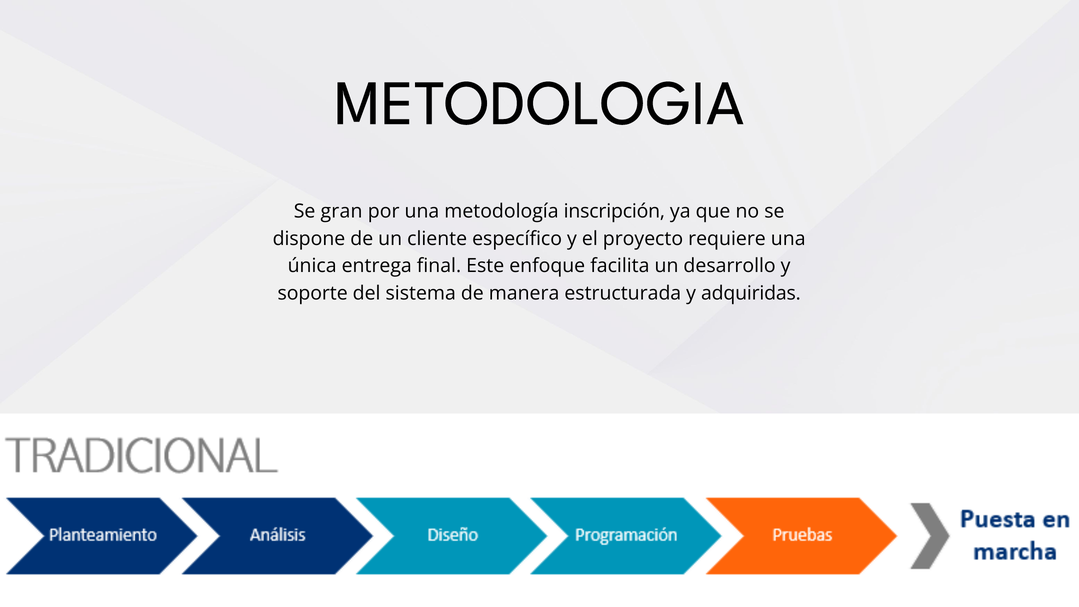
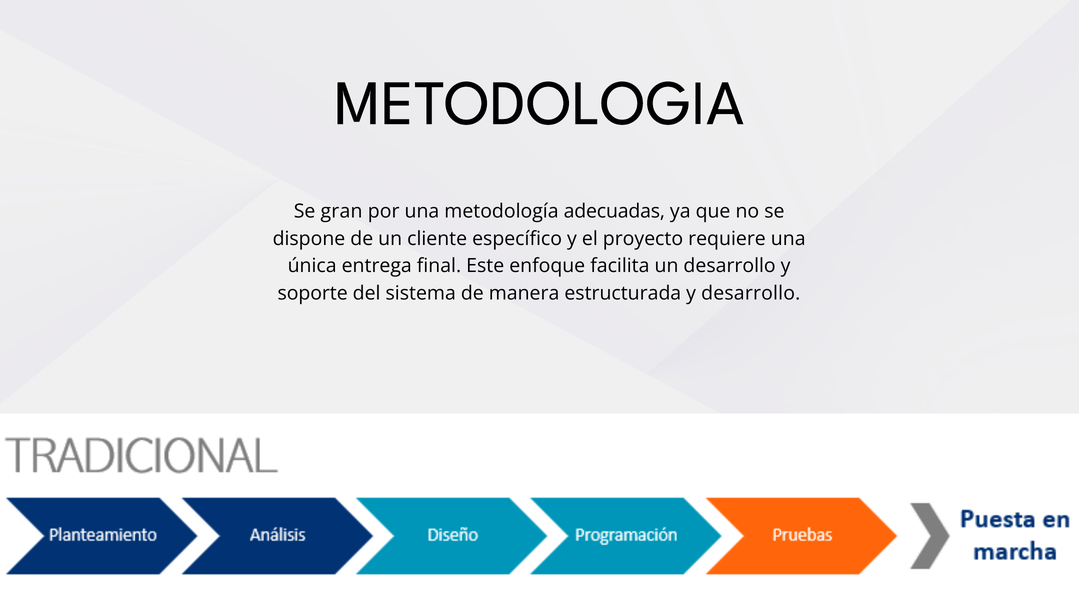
inscripción: inscripción -> adecuadas (614, 211)
y adquiridas: adquiridas -> desarrollo (751, 293)
